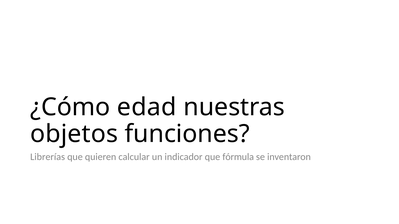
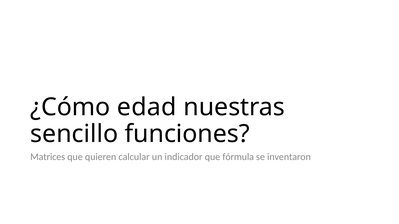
objetos: objetos -> sencillo (74, 134)
Librerías: Librerías -> Matrices (48, 157)
